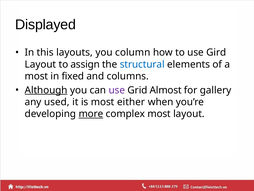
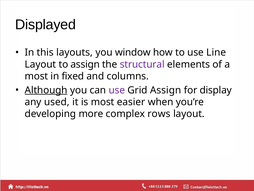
column: column -> window (133, 52)
Gird: Gird -> Line (216, 52)
structural colour: blue -> purple (142, 64)
Grid Almost: Almost -> Assign (166, 90)
gallery: gallery -> display (216, 90)
either: either -> easier (131, 102)
more underline: present -> none (91, 114)
complex most: most -> rows (159, 114)
